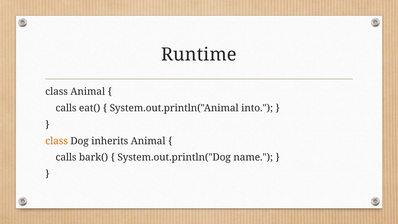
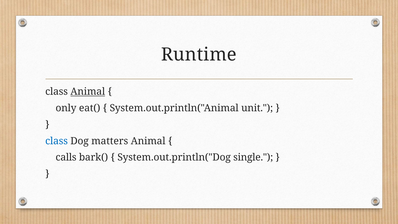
Animal underline: none -> present (88, 92)
calls: calls -> only (66, 108)
into: into -> unit (257, 108)
class colour: orange -> blue (57, 141)
inherits: inherits -> matters (110, 141)
name: name -> single (253, 157)
